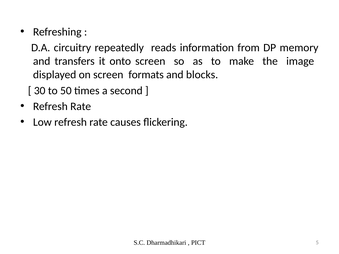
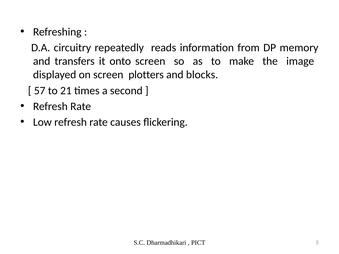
formats: formats -> plotters (146, 75)
30: 30 -> 57 (40, 91)
50: 50 -> 21 (66, 91)
